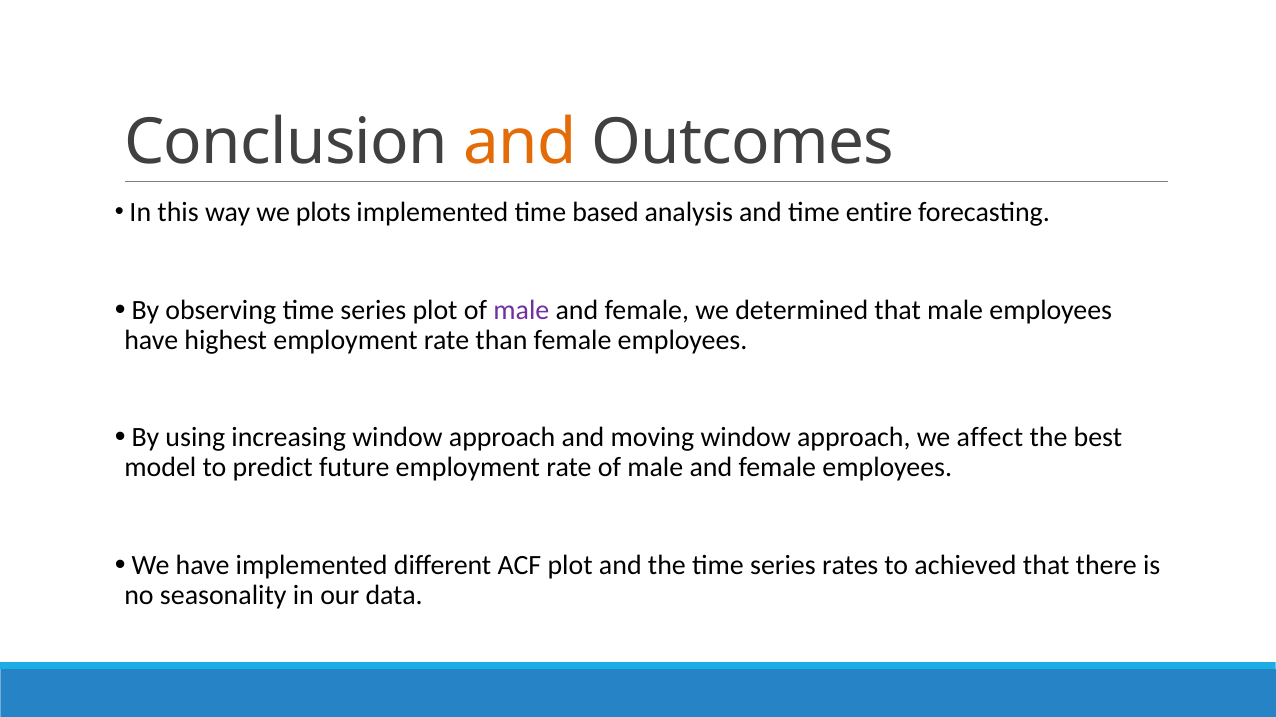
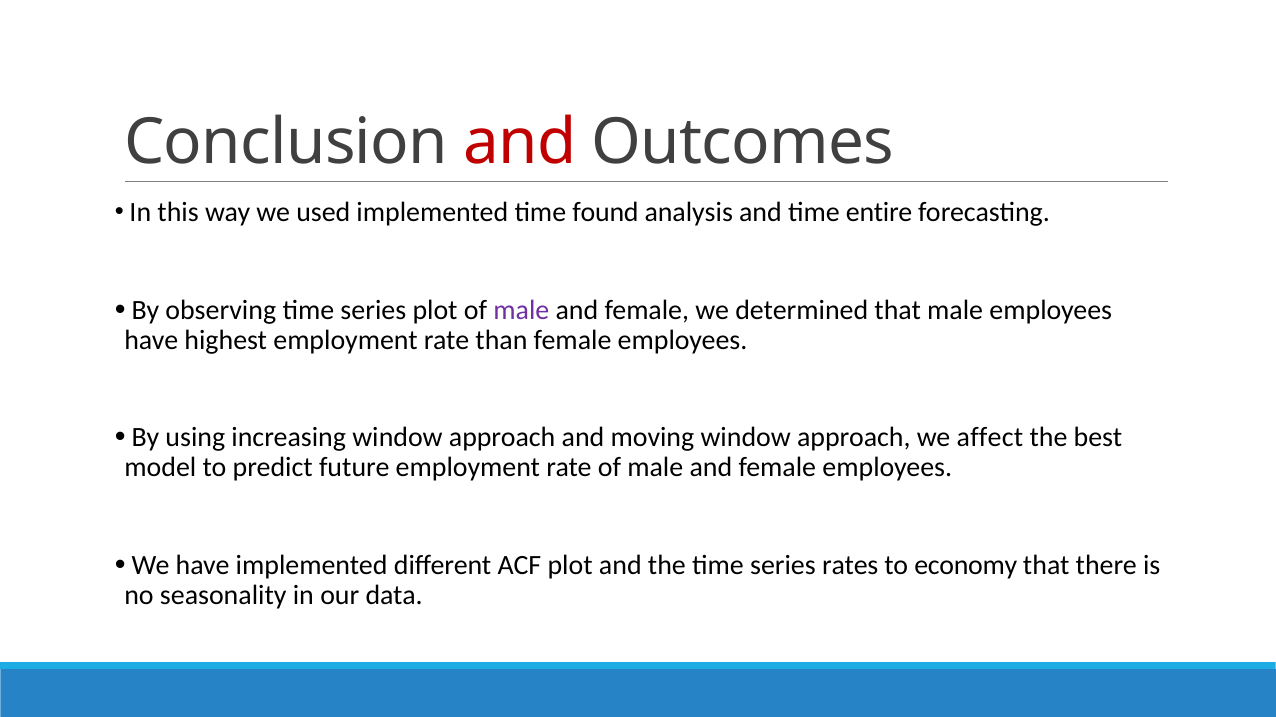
and colour: orange -> red (520, 143)
plots: plots -> used (323, 213)
based: based -> found (606, 213)
achieved: achieved -> economy (966, 566)
